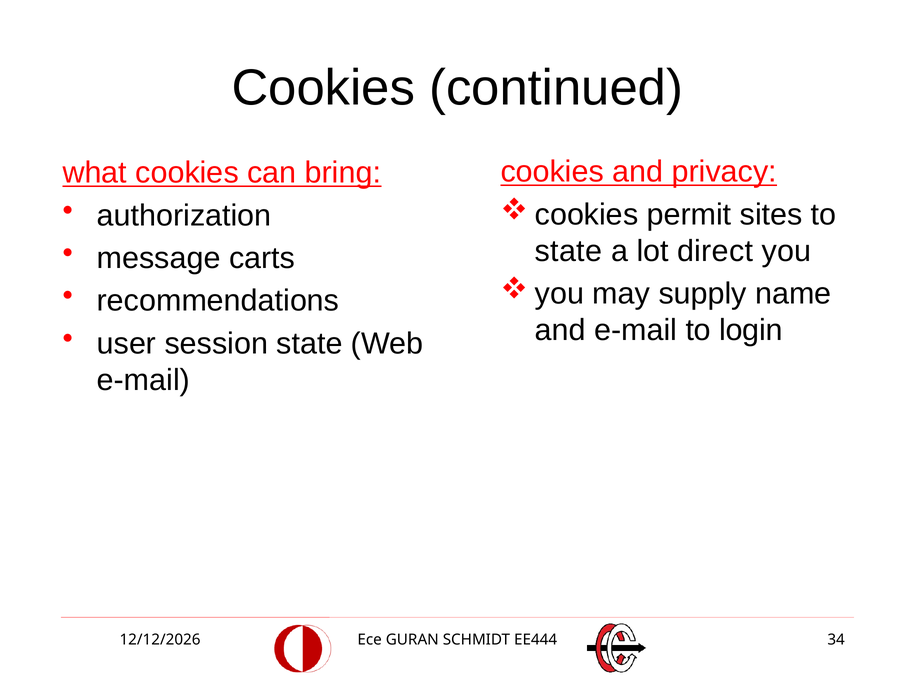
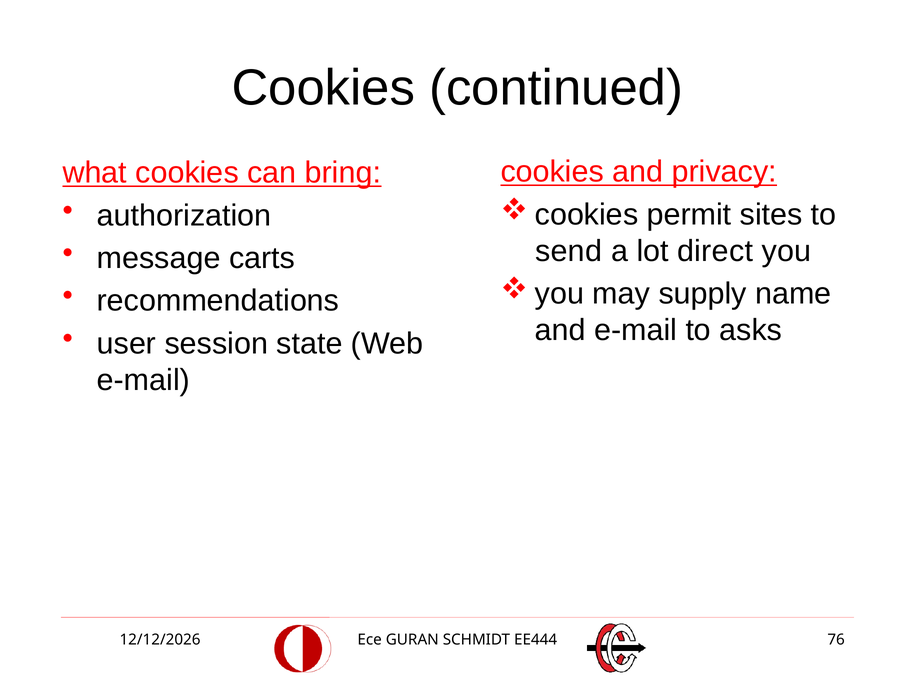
state: state -> send (569, 251)
login: login -> asks (751, 330)
34: 34 -> 76 (836, 640)
